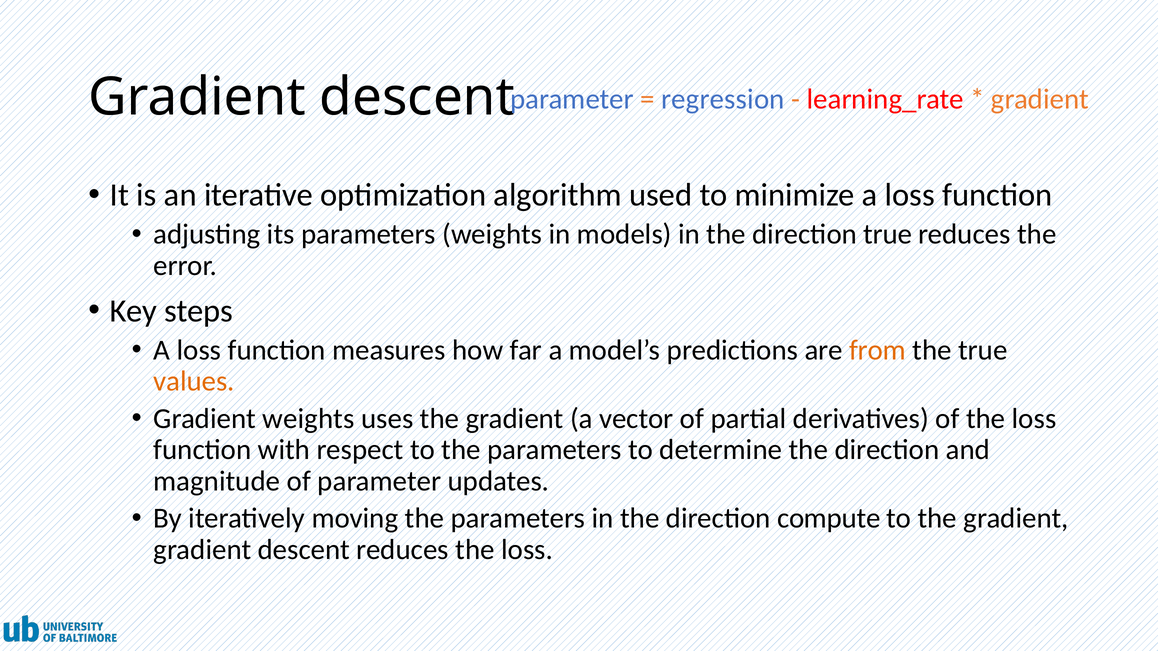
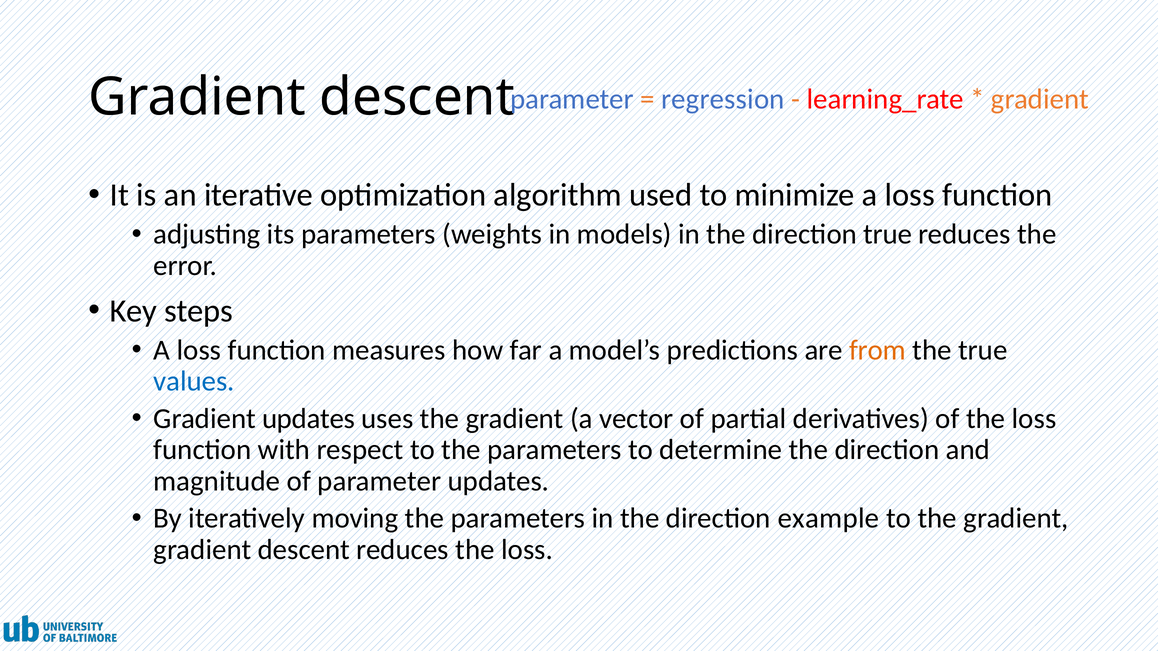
values colour: orange -> blue (194, 382)
Gradient weights: weights -> updates (309, 419)
compute: compute -> example (828, 519)
